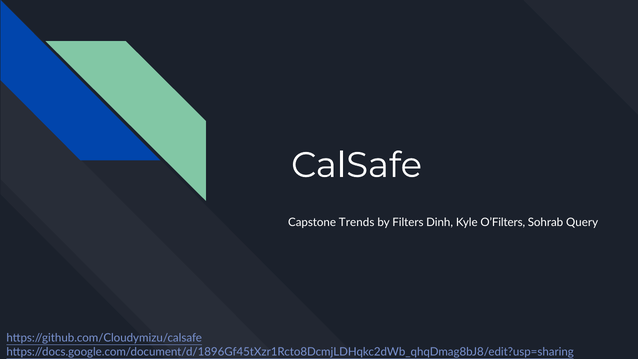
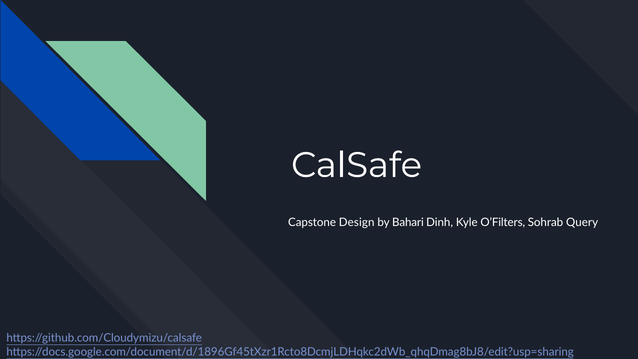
Trends: Trends -> Design (357, 222)
Filters: Filters -> Bahari (408, 222)
